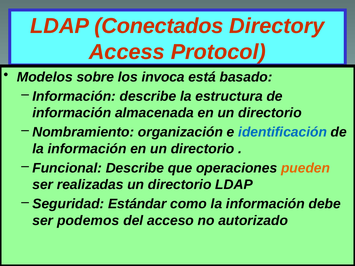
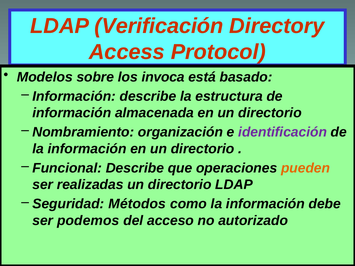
Conectados: Conectados -> Verificación (159, 26)
identificación colour: blue -> purple (283, 132)
Estándar: Estándar -> Métodos (137, 204)
